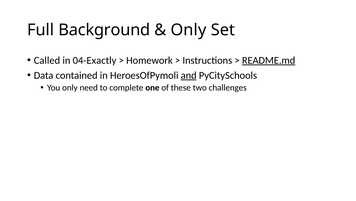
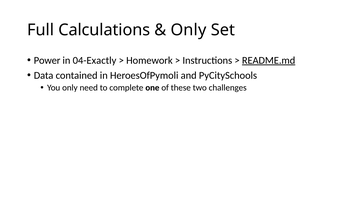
Background: Background -> Calculations (104, 30)
Called: Called -> Power (47, 60)
and underline: present -> none (189, 75)
